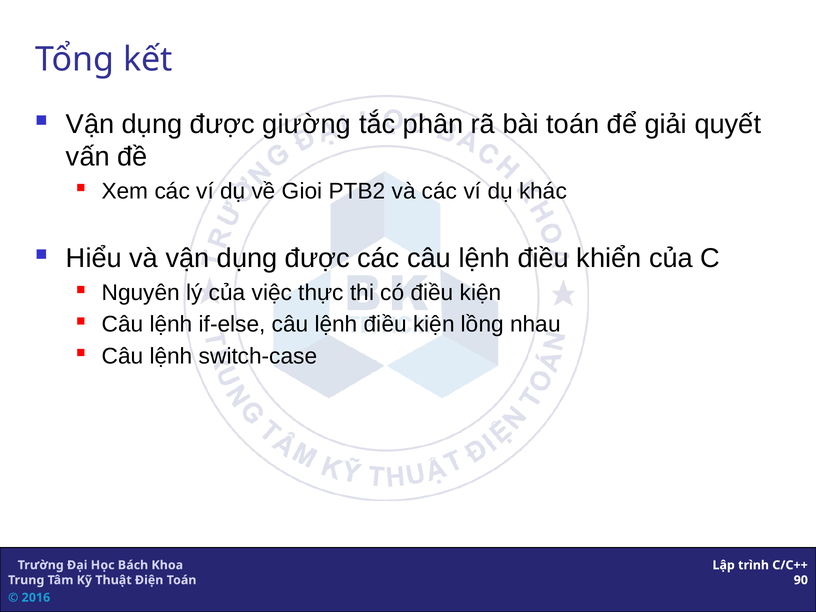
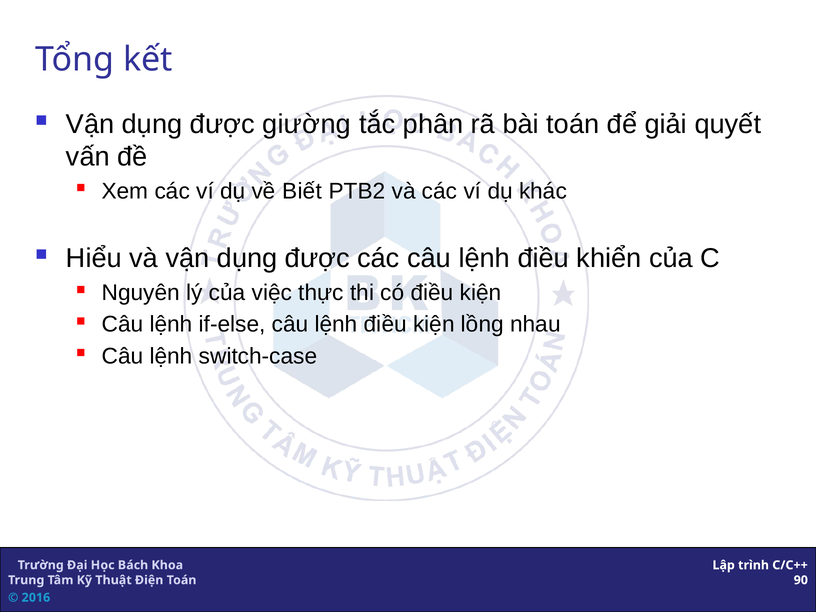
Gioi: Gioi -> Biết (302, 191)
